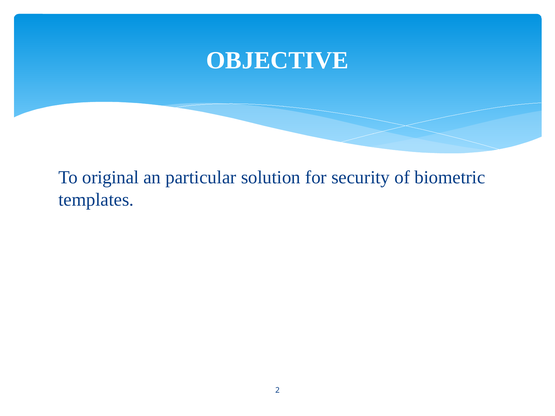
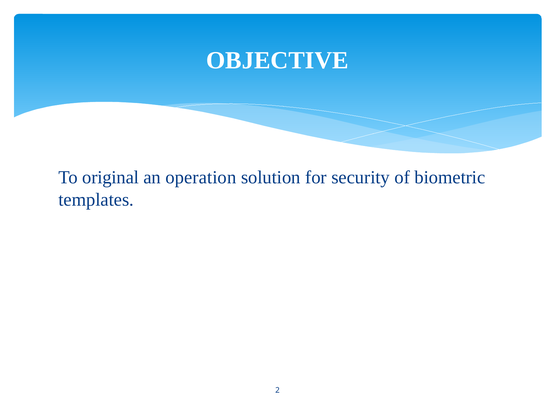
particular: particular -> operation (201, 178)
